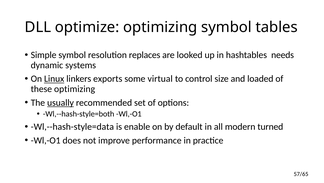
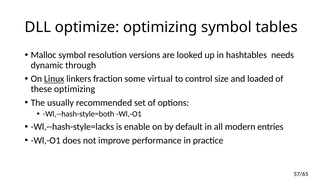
Simple: Simple -> Malloc (44, 55)
replaces: replaces -> versions (145, 55)
systems: systems -> through (81, 65)
exports: exports -> fraction (108, 79)
usually underline: present -> none (60, 102)
Wl,--hash-style=data: Wl,--hash-style=data -> Wl,--hash-style=lacks (72, 126)
turned: turned -> entries (270, 126)
